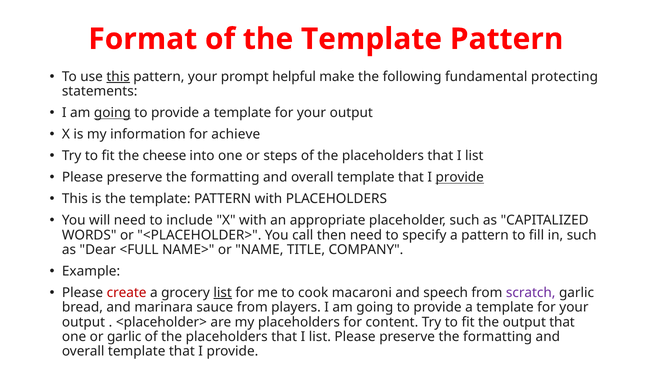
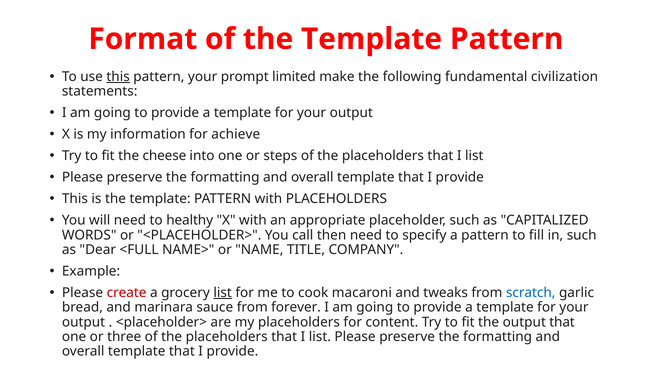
helpful: helpful -> limited (294, 77)
protecting: protecting -> civilization (565, 77)
going underline: present -> none (112, 113)
provide underline: present -> none (460, 177)
include: include -> healthy (190, 220)
speech: speech -> tweaks (446, 292)
scratch colour: purple -> blue (531, 292)
players: players -> forever (296, 307)
or garlic: garlic -> three (124, 336)
